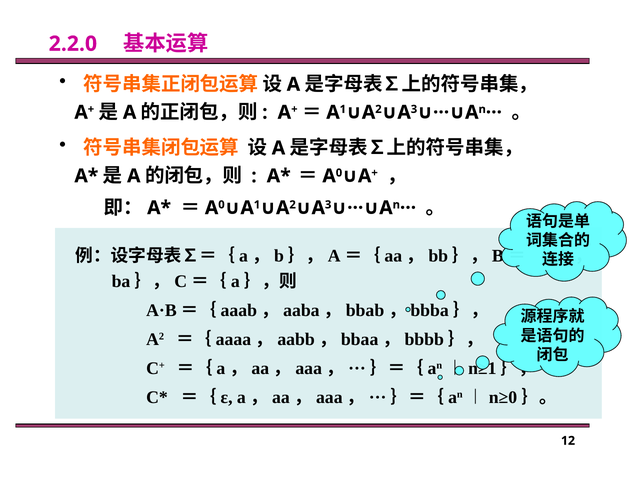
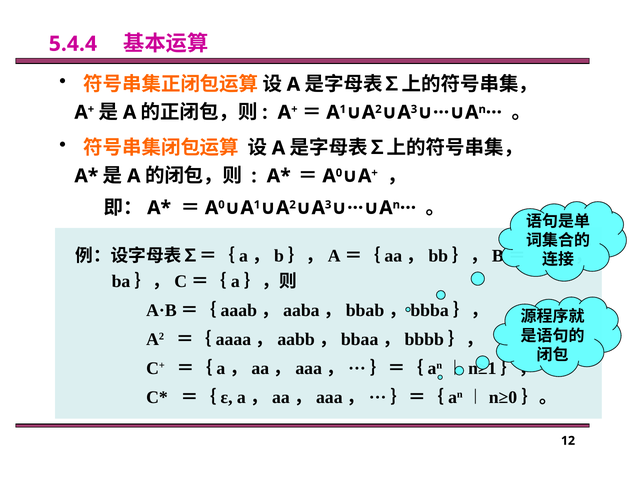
2.2.0: 2.2.0 -> 5.4.4 (73, 44)
